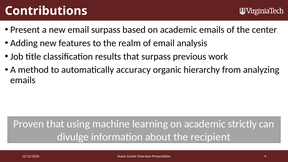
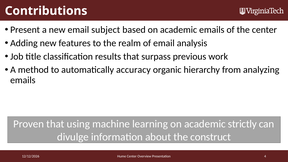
email surpass: surpass -> subject (106, 30)
recipient: recipient -> construct (211, 137)
